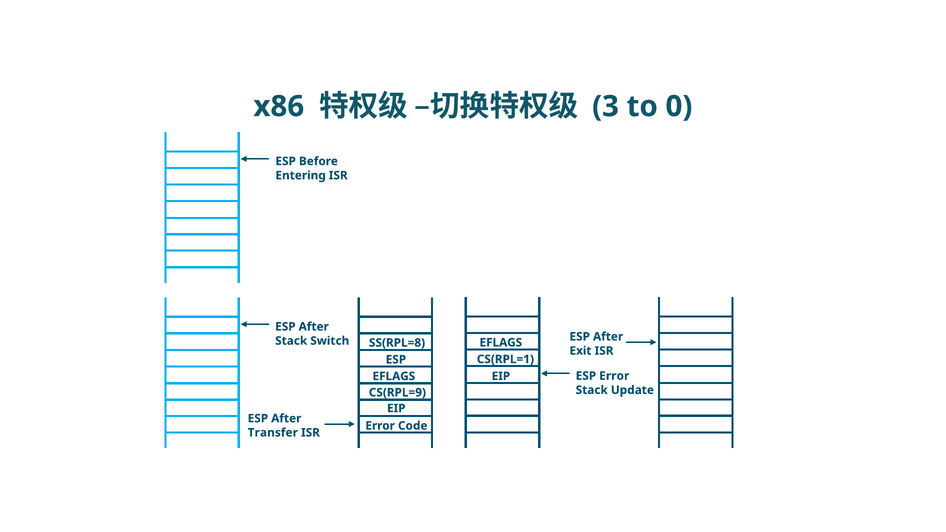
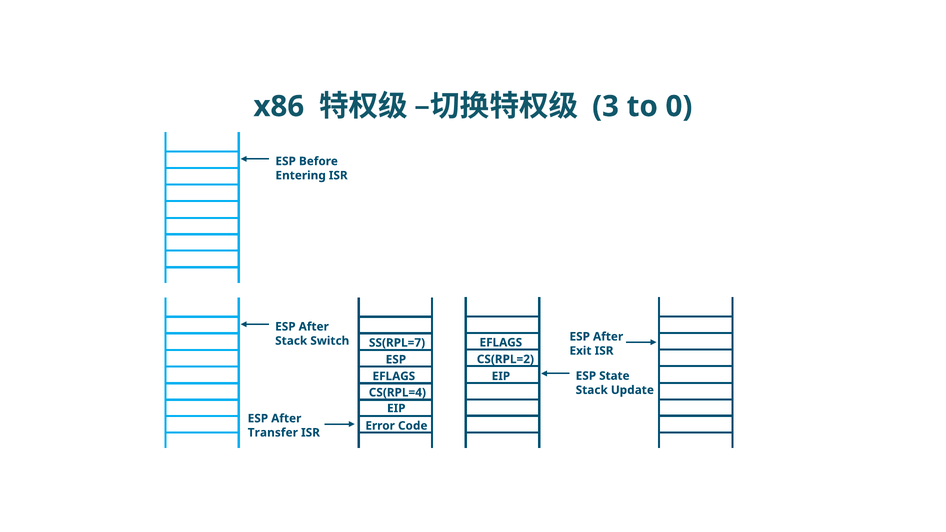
SS(RPL=8: SS(RPL=8 -> SS(RPL=7 (397, 343)
CS(RPL=1: CS(RPL=1 -> CS(RPL=2 (505, 359)
ESP Error: Error -> State (614, 376)
CS(RPL=9: CS(RPL=9 -> CS(RPL=4 (397, 393)
